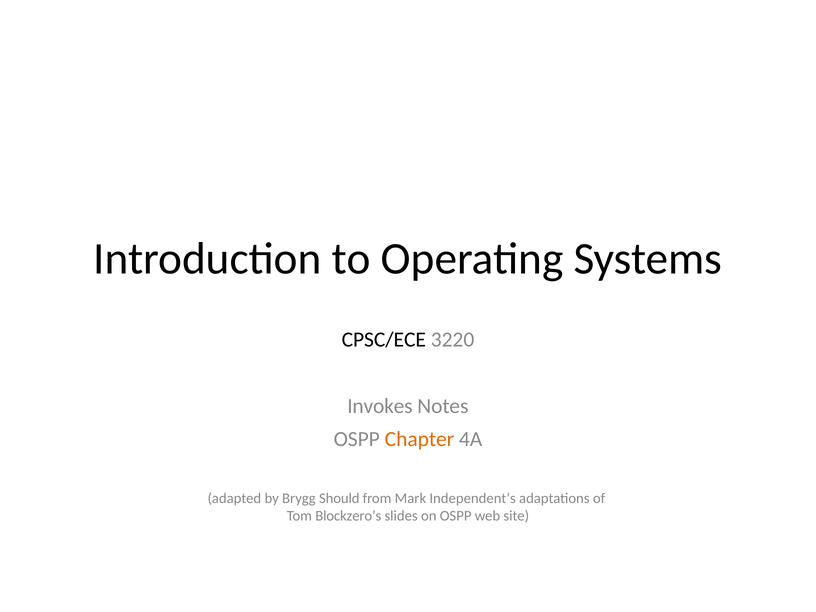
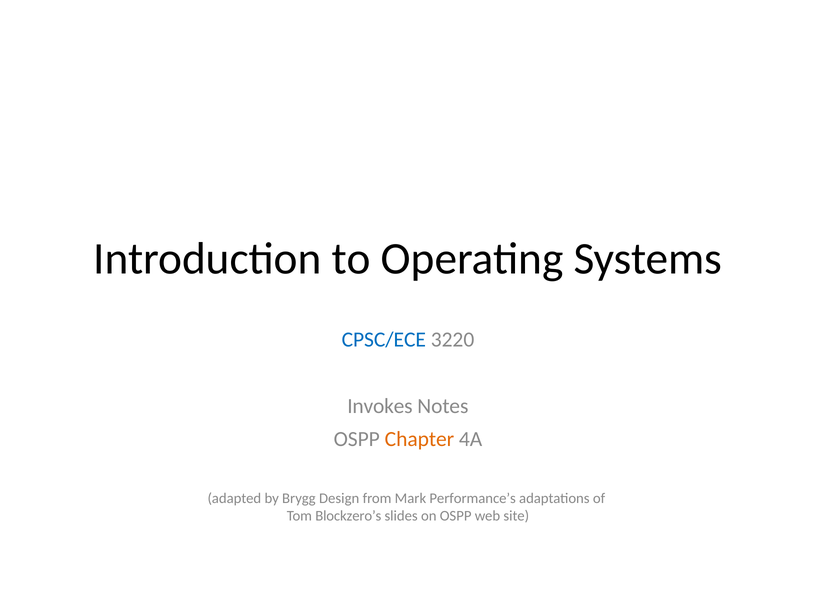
CPSC/ECE colour: black -> blue (384, 340)
Should: Should -> Design (339, 498)
Independent’s: Independent’s -> Performance’s (473, 498)
